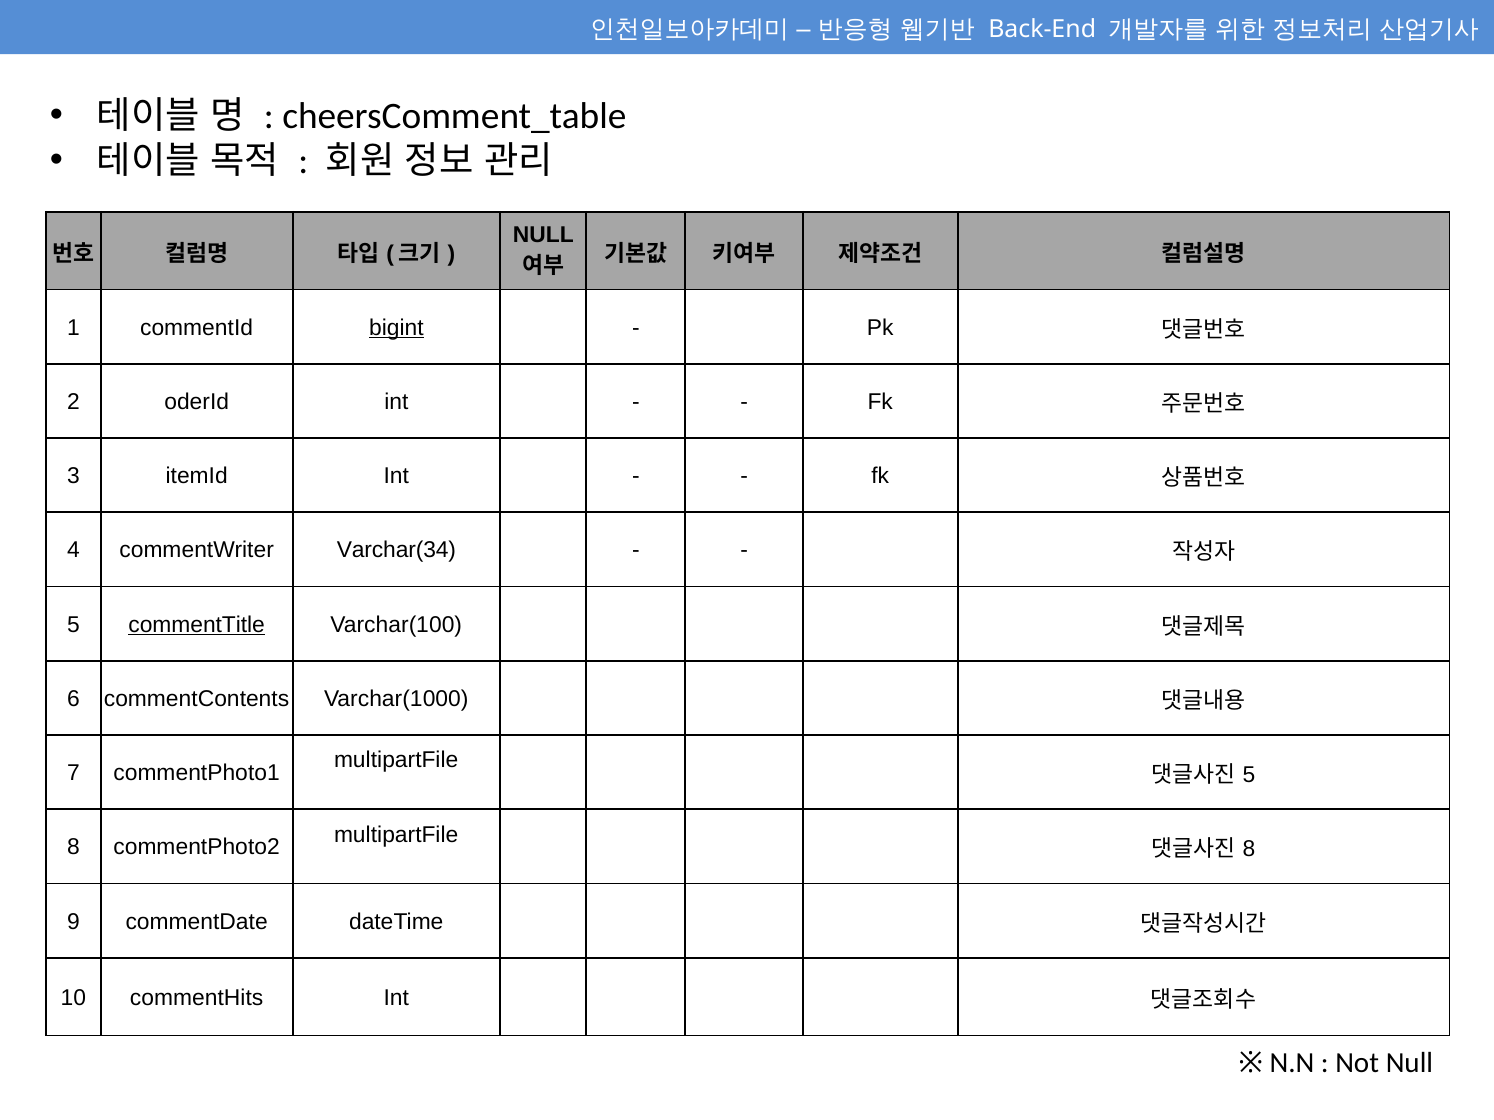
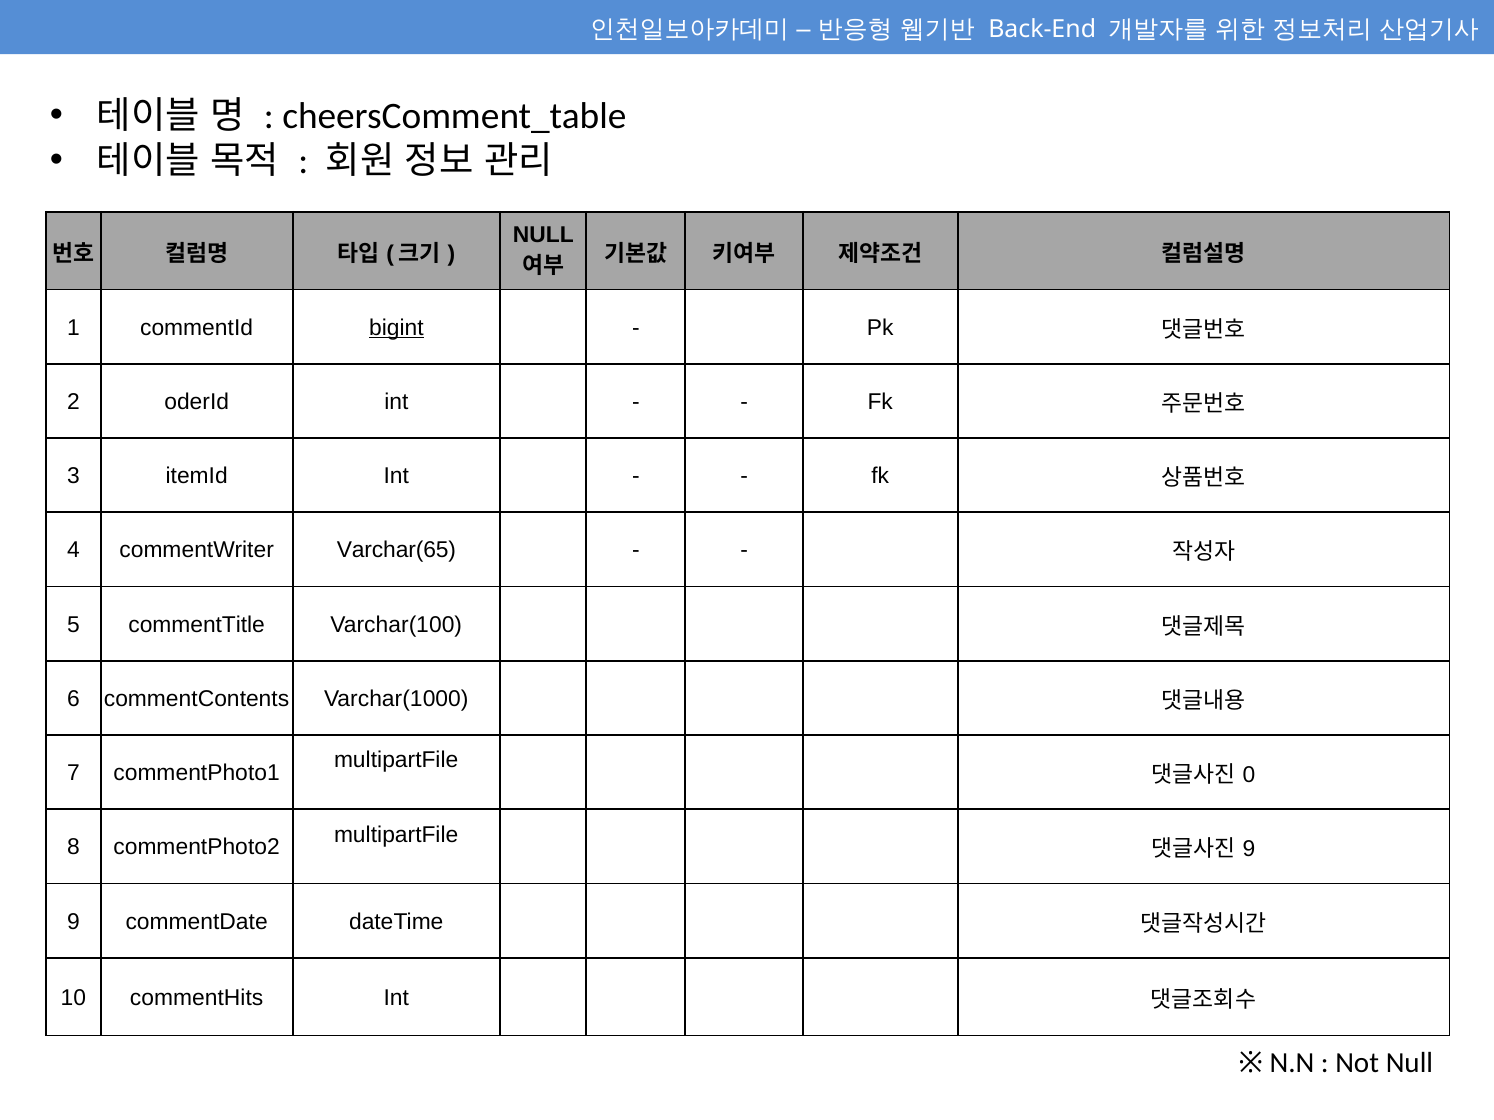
Varchar(34: Varchar(34 -> Varchar(65 (396, 550)
commentTitle underline: present -> none (197, 625)
5: 5 -> 0 (1249, 775)
8: 8 -> 9 (1249, 850)
